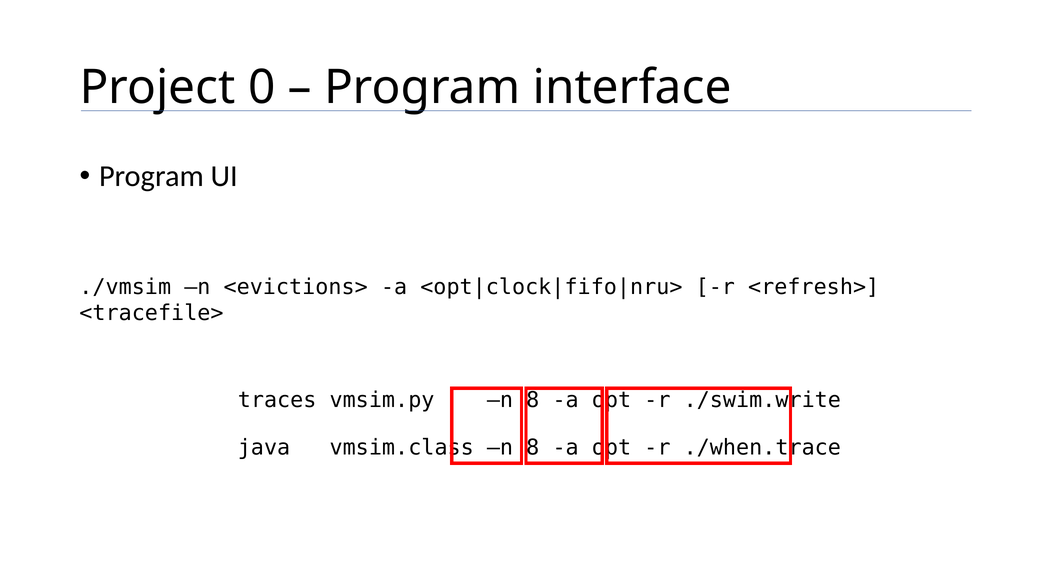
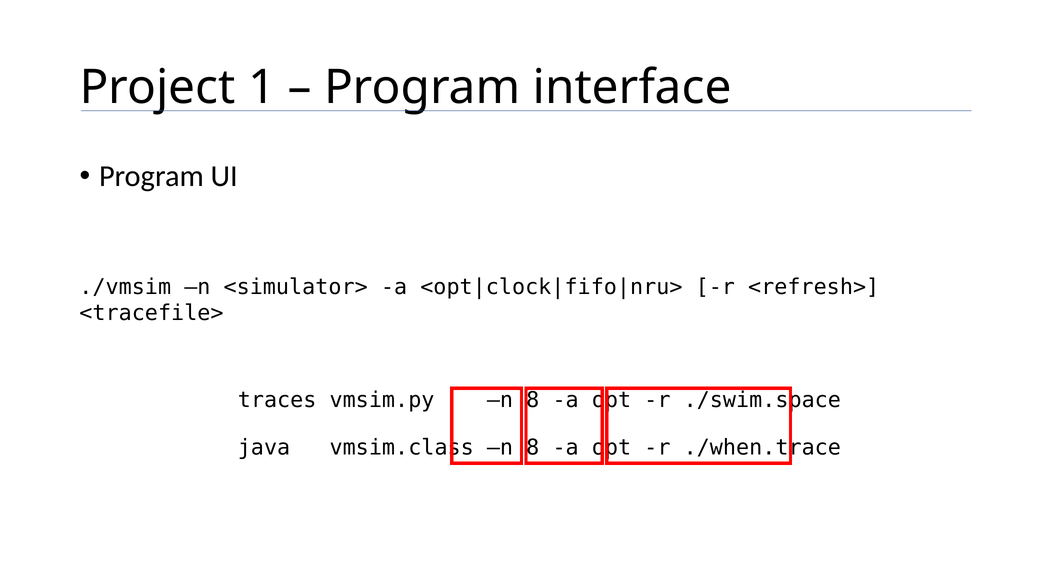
0: 0 -> 1 (262, 88)
<evictions>: <evictions> -> <simulator> (296, 287)
./swim.write: ./swim.write -> ./swim.space (762, 400)
